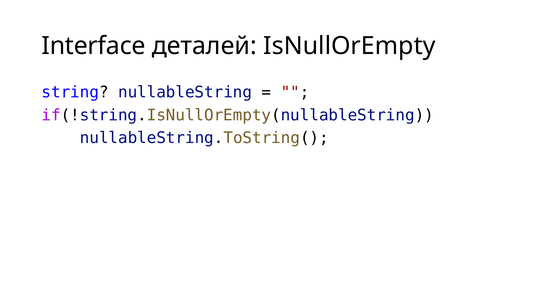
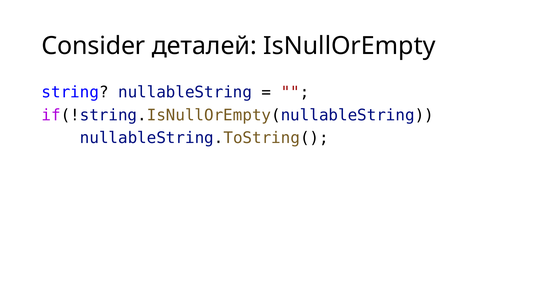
Interface: Interface -> Consider (93, 46)
